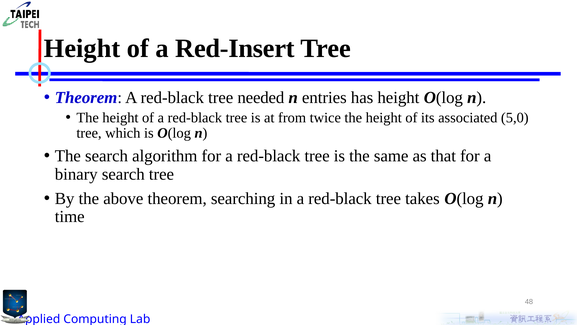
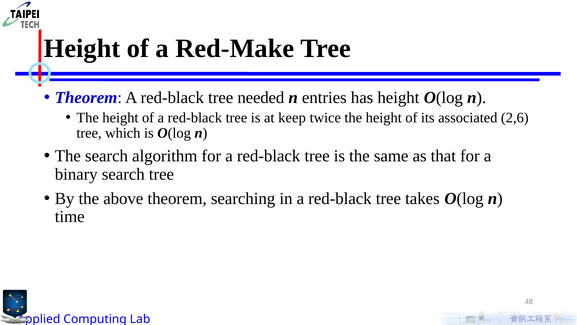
Red-Insert: Red-Insert -> Red-Make (235, 48)
from: from -> keep (292, 117)
5,0: 5,0 -> 2,6 (515, 117)
